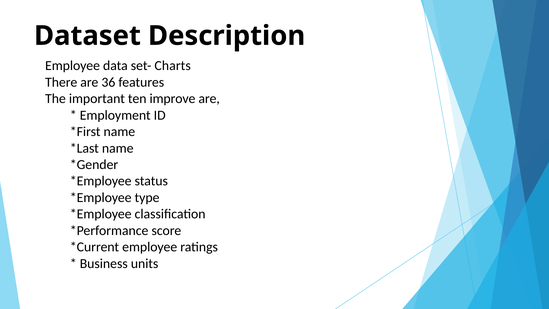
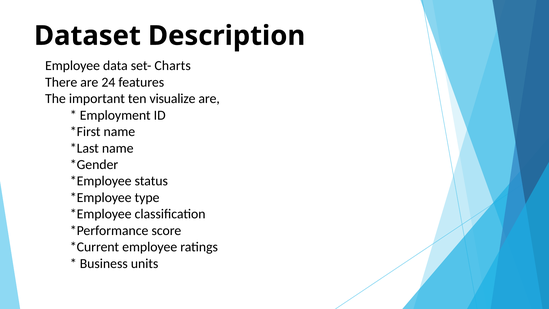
36: 36 -> 24 (108, 82)
improve: improve -> visualize (173, 99)
